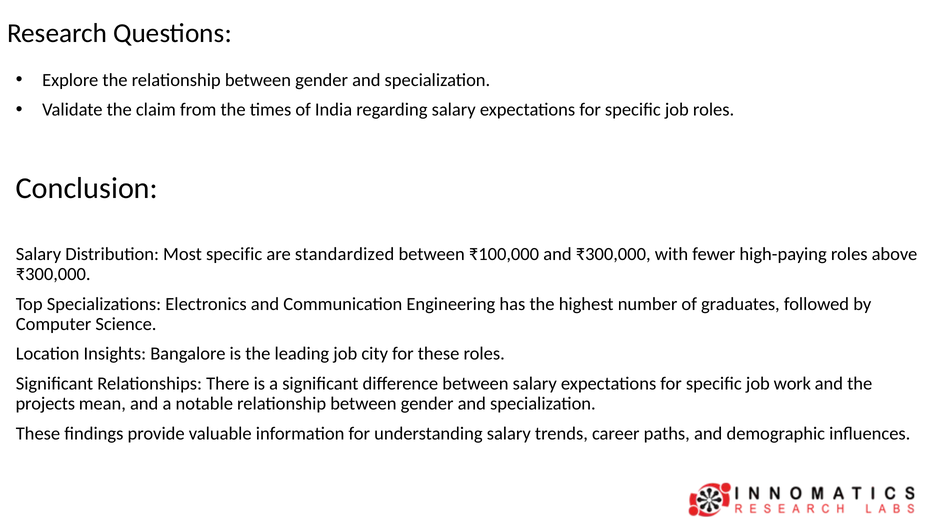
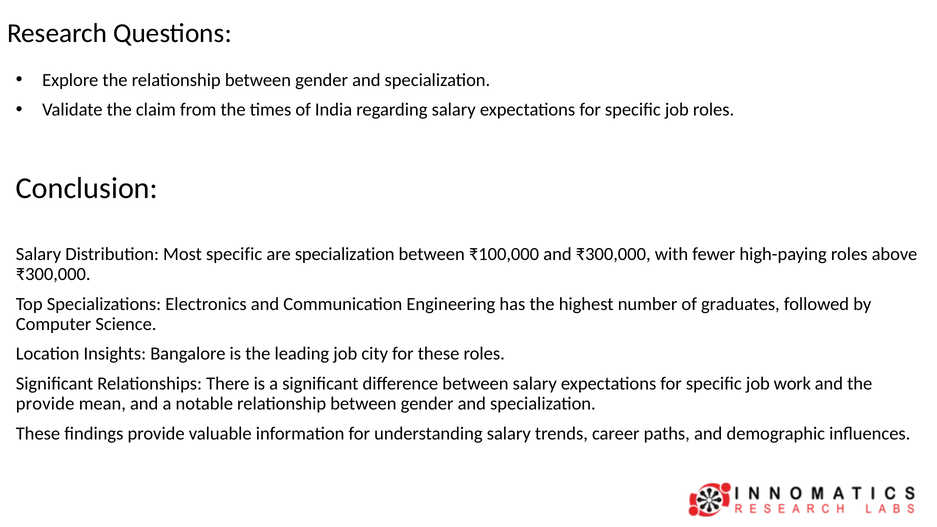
are standardized: standardized -> specialization (345, 254)
projects: projects -> provide (45, 404)
